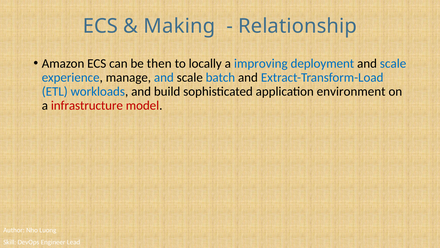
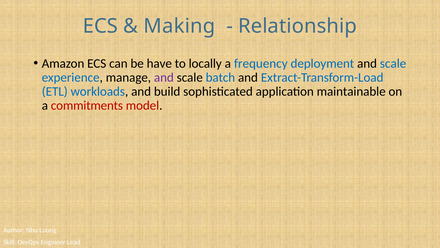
then: then -> have (159, 63)
improving: improving -> frequency (261, 63)
and colour: blue -> purple (164, 77)
environment: environment -> maintainable (351, 91)
infrastructure: infrastructure -> commitments (87, 105)
